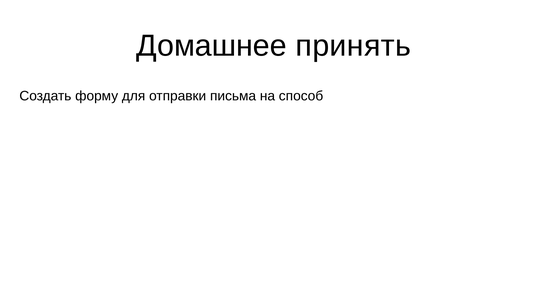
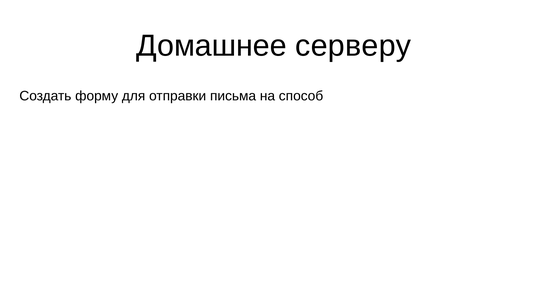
принять: принять -> серверу (353, 46)
